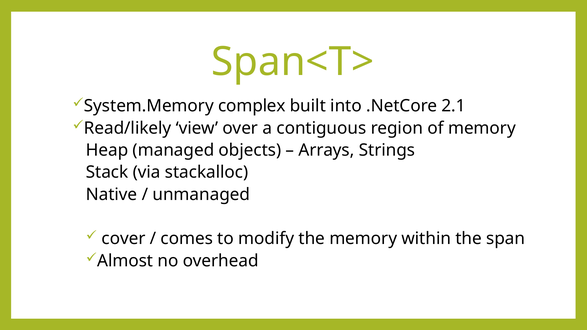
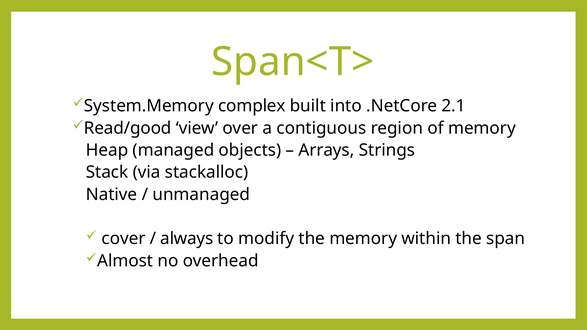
Read/likely: Read/likely -> Read/good (128, 128)
comes: comes -> always (187, 239)
